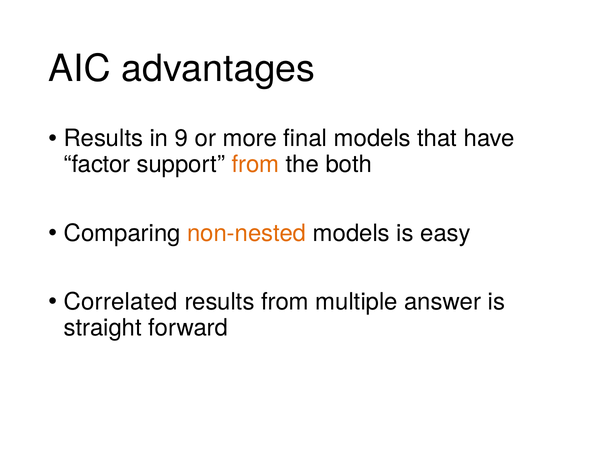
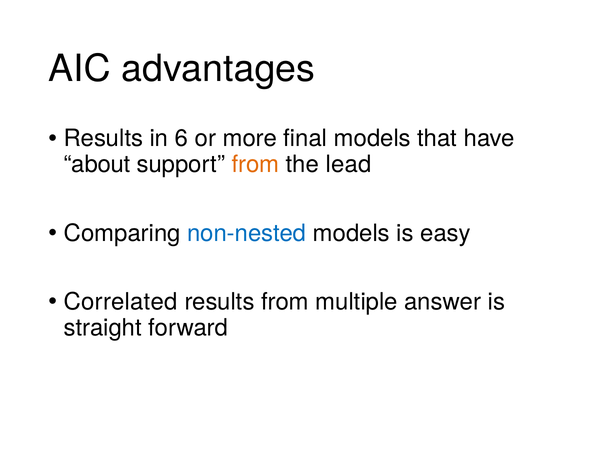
9: 9 -> 6 (182, 139)
factor: factor -> about (97, 164)
both: both -> lead (349, 164)
non-nested colour: orange -> blue (247, 233)
